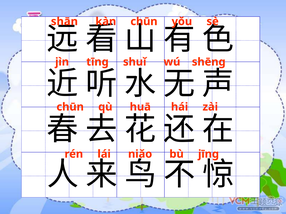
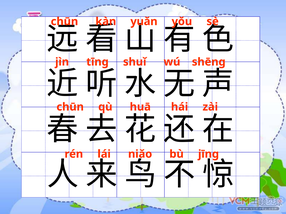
shān: shān -> chūn (64, 22)
kàn chūn: chūn -> yuǎn (144, 22)
